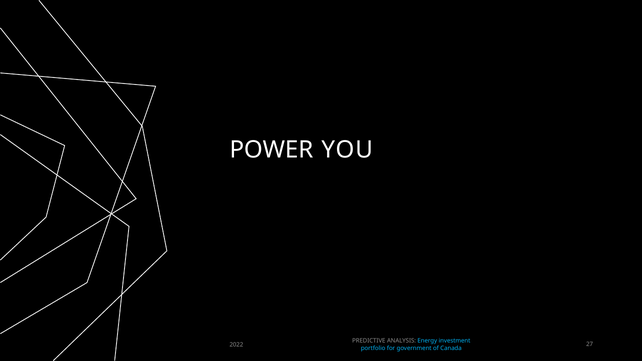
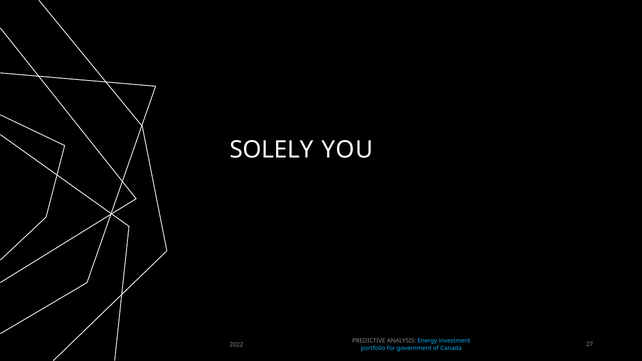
POWER: POWER -> SOLELY (271, 150)
